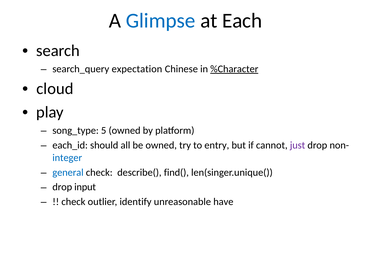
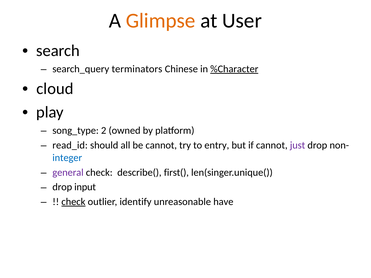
Glimpse colour: blue -> orange (161, 21)
Each: Each -> User (242, 21)
expectation: expectation -> terminators (137, 69)
5: 5 -> 2 (104, 131)
each_id: each_id -> read_id (70, 145)
be owned: owned -> cannot (161, 145)
general colour: blue -> purple (68, 173)
find(: find( -> first( (176, 173)
check underline: none -> present (73, 202)
